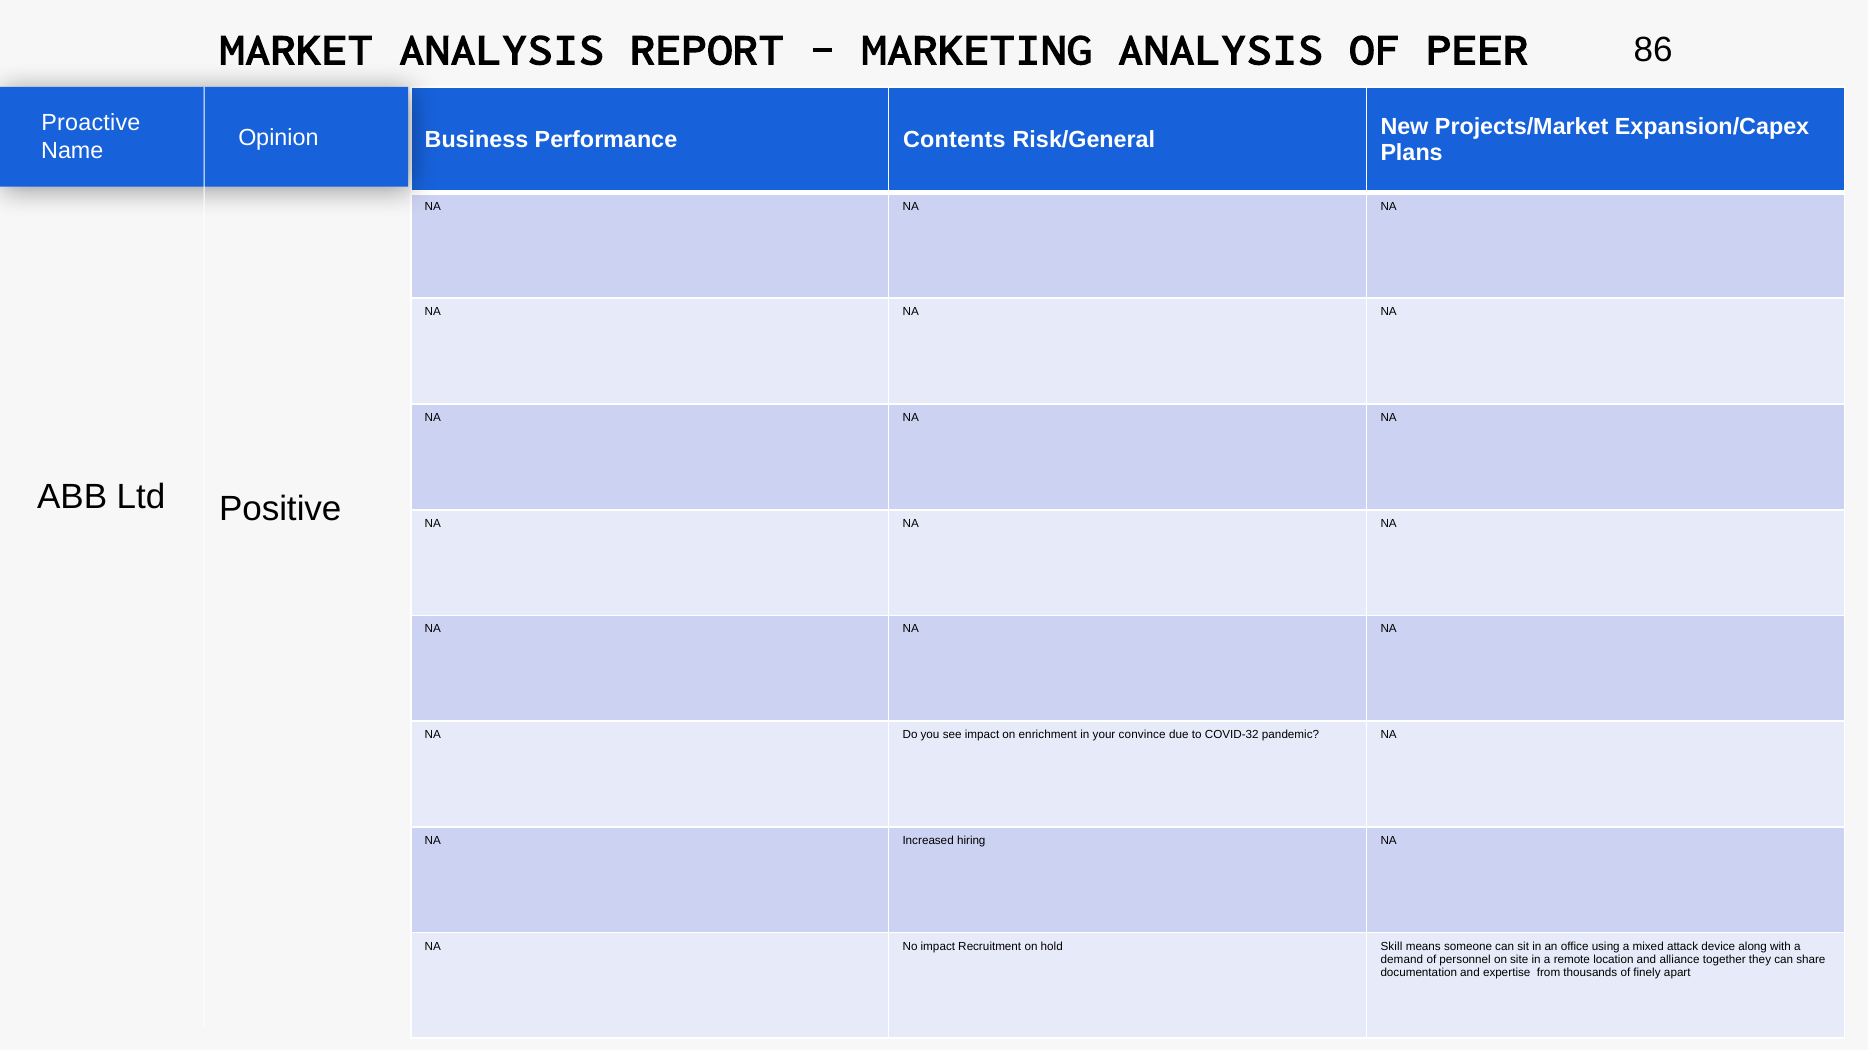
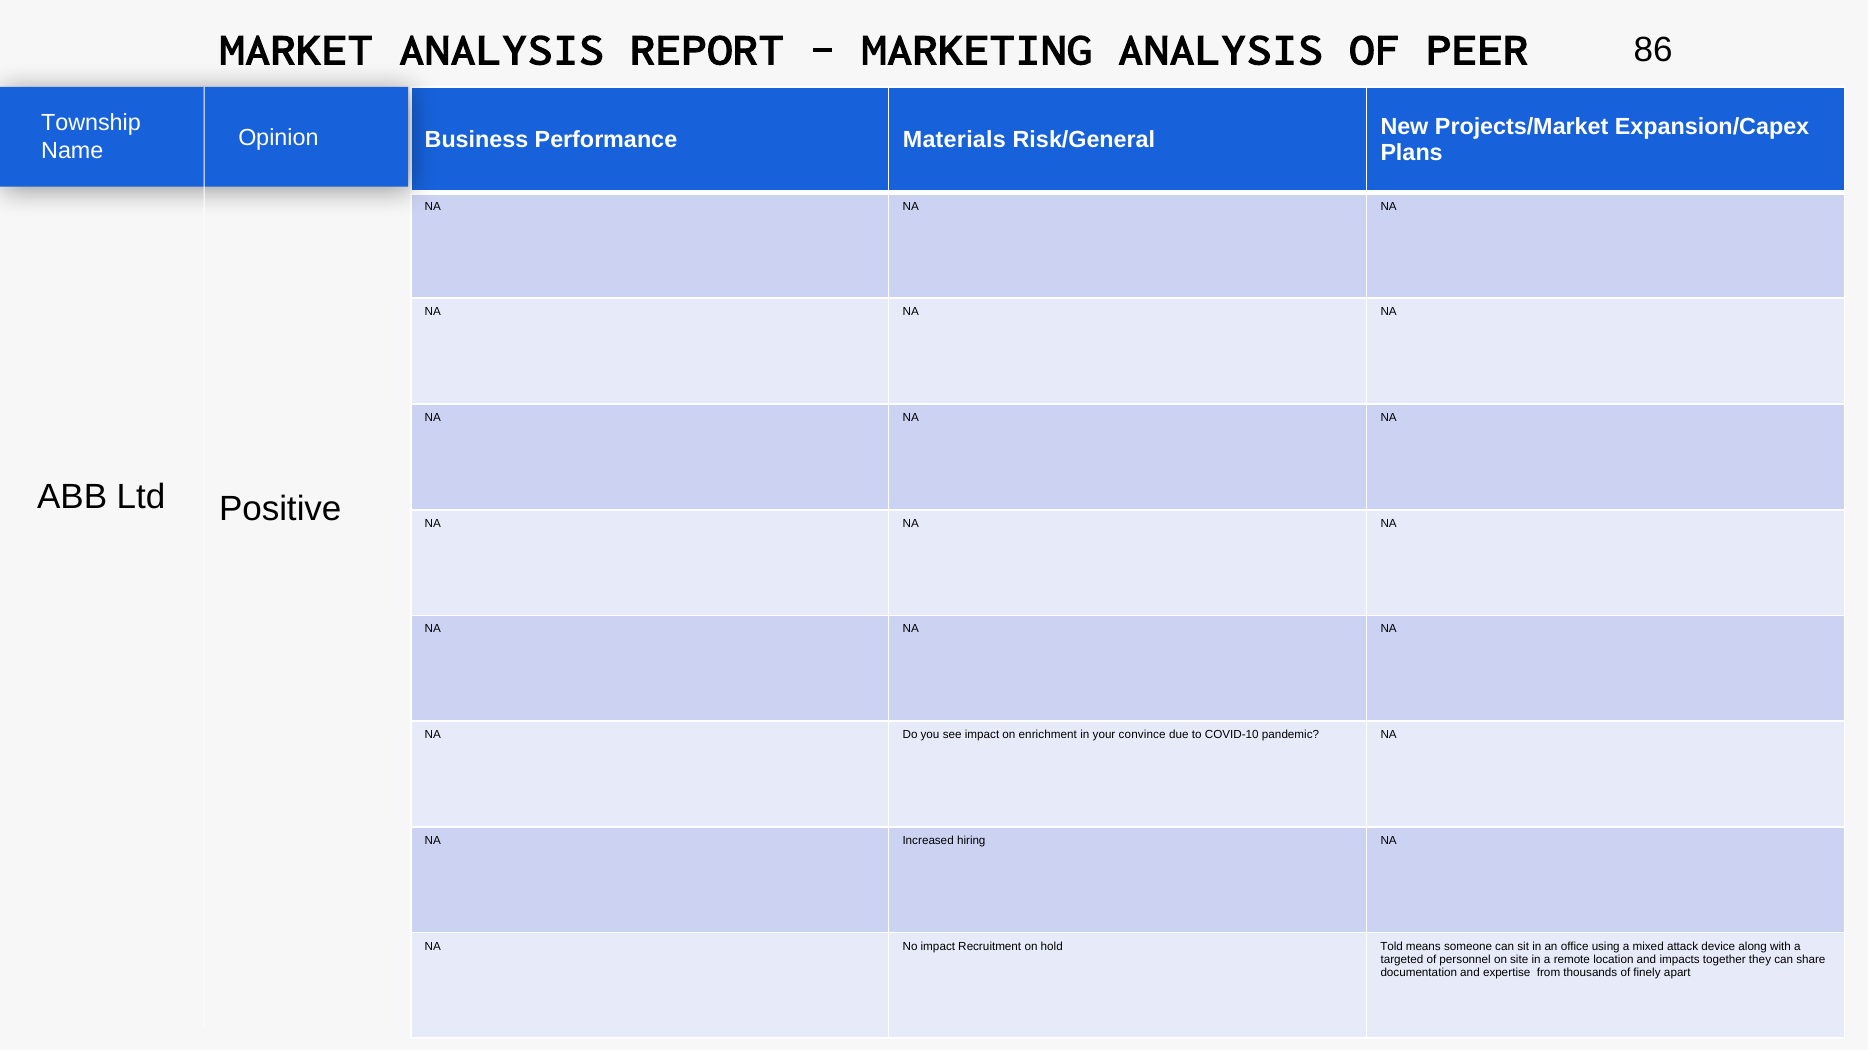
Proactive: Proactive -> Township (91, 123)
Contents: Contents -> Materials (954, 140)
COVID-32: COVID-32 -> COVID-10 (1232, 735)
Skill: Skill -> Told (1392, 947)
demand: demand -> targeted (1402, 960)
alliance: alliance -> impacts (1680, 960)
